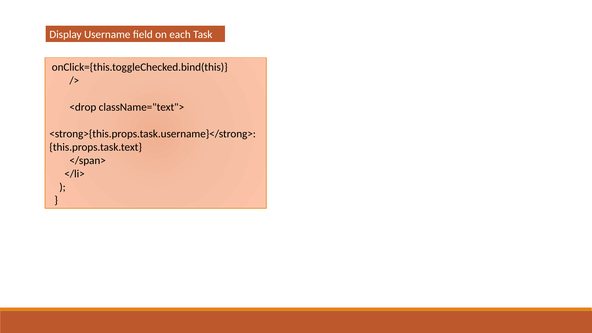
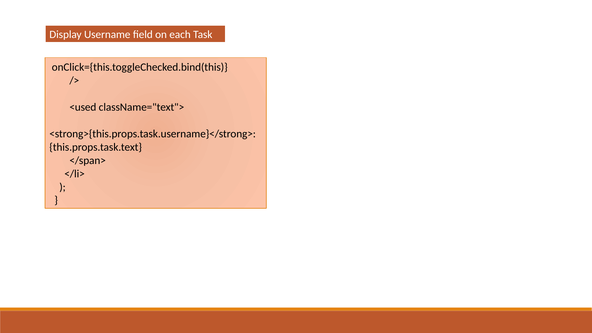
<drop: <drop -> <used (83, 107)
